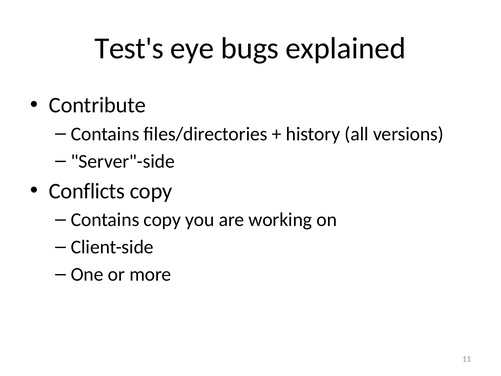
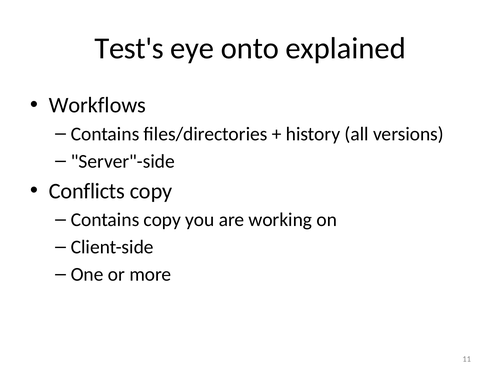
bugs: bugs -> onto (250, 48)
Contribute: Contribute -> Workflows (97, 105)
